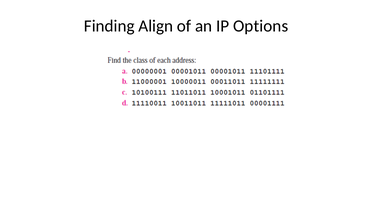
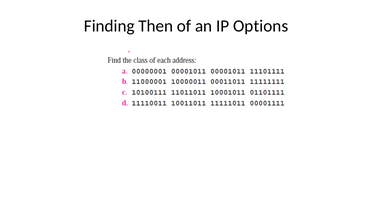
Align: Align -> Then (156, 26)
